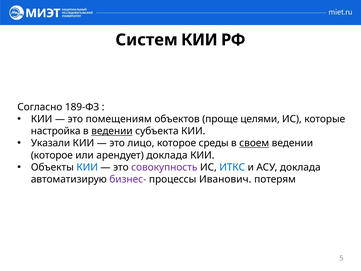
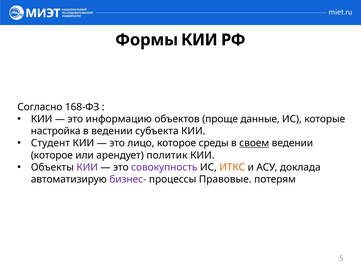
Систем: Систем -> Формы (147, 40)
189-ФЗ: 189-ФЗ -> 168-ФЗ (82, 107)
помещениям: помещениям -> информацию (119, 119)
целями: целями -> данные (260, 119)
ведении underline: present -> none (112, 131)
Указали: Указали -> Студент (50, 143)
арендует доклада: доклада -> политик (167, 155)
КИИ colour: blue -> purple (87, 167)
ИТКС colour: blue -> orange (232, 167)
Иванович: Иванович -> Правовые (225, 179)
